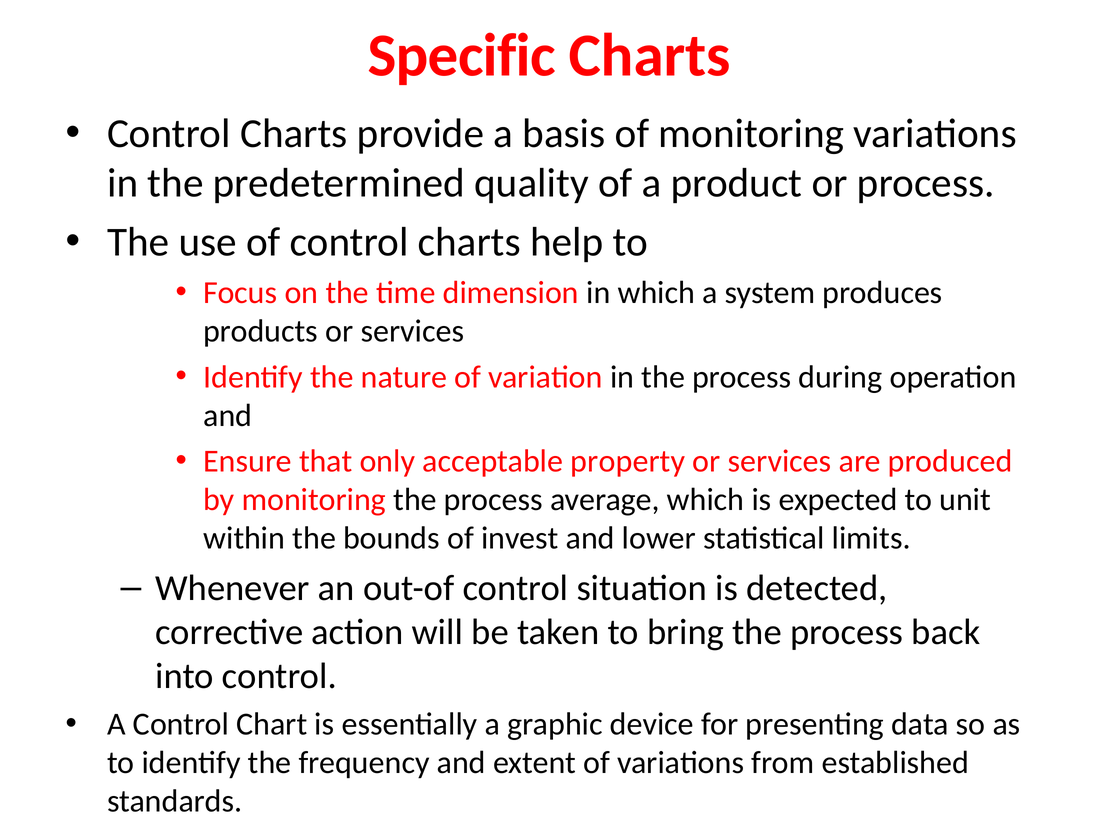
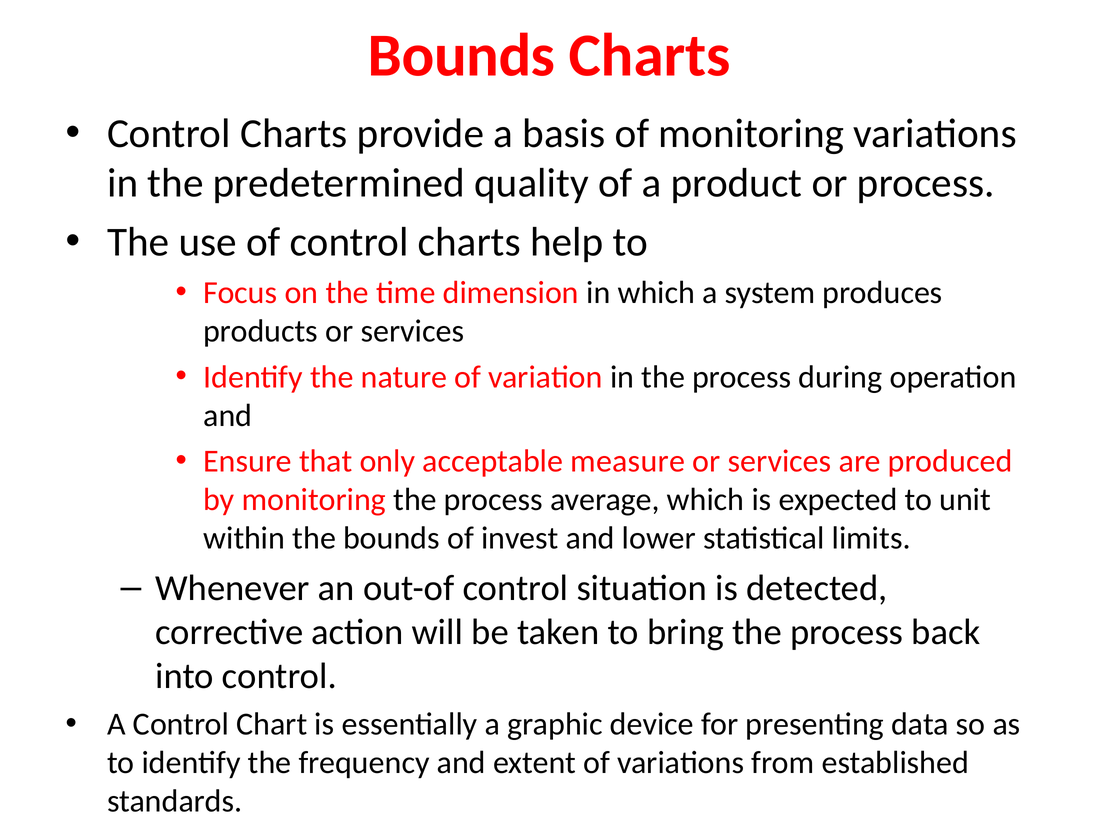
Specific: Specific -> Bounds (462, 56)
property: property -> measure (628, 461)
